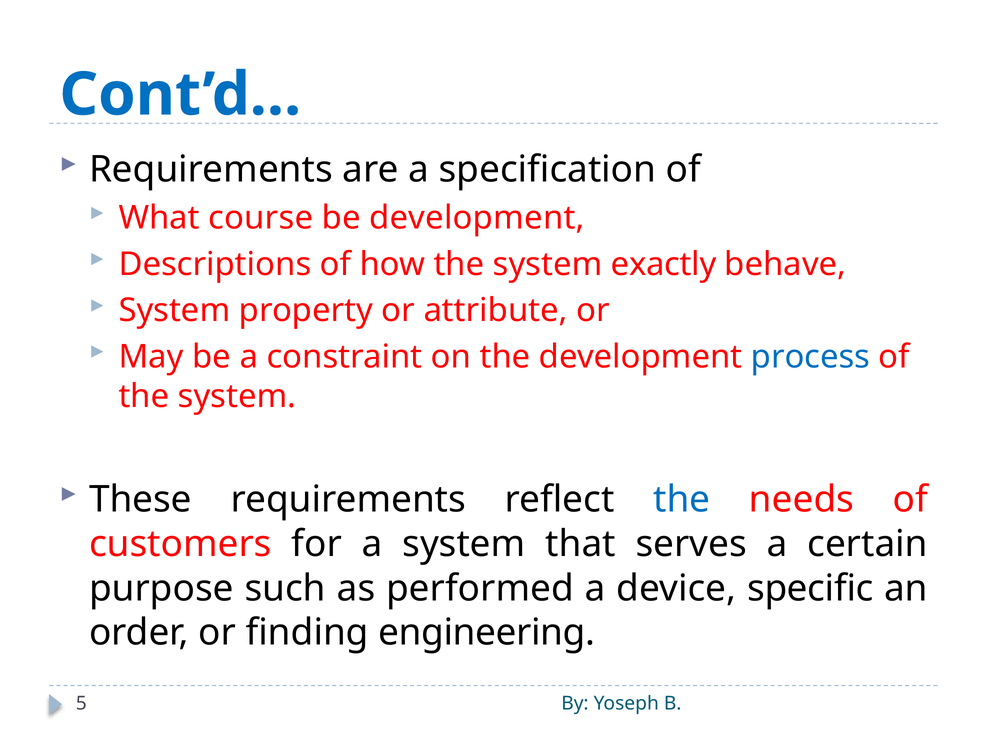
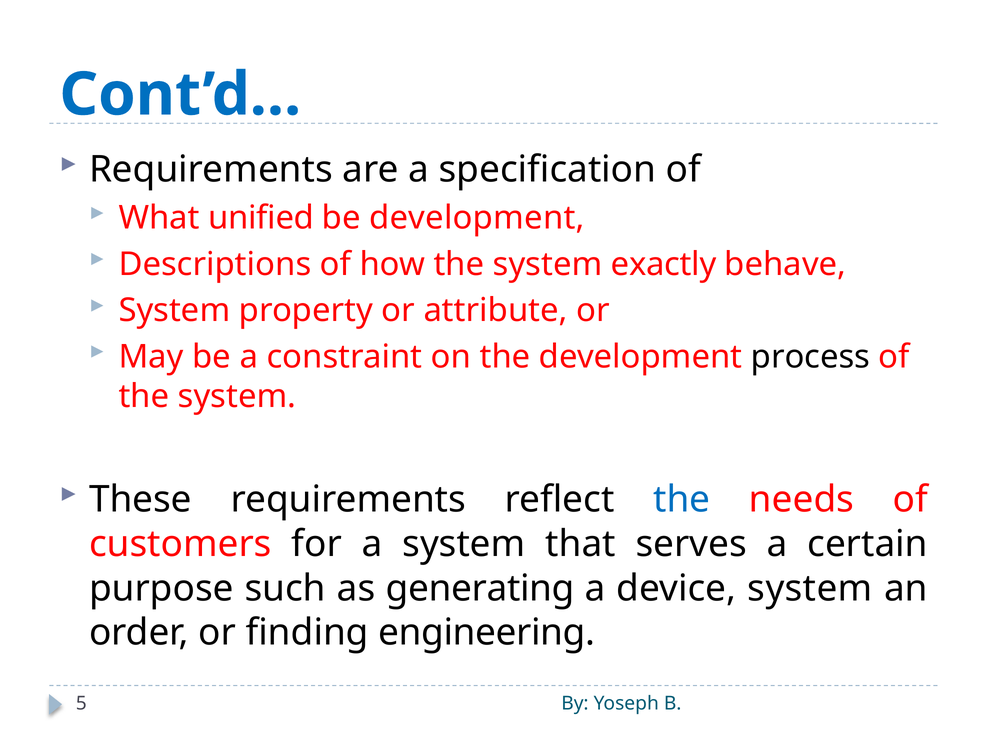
course: course -> unified (261, 218)
process colour: blue -> black (810, 357)
performed: performed -> generating (480, 589)
device specific: specific -> system (810, 589)
